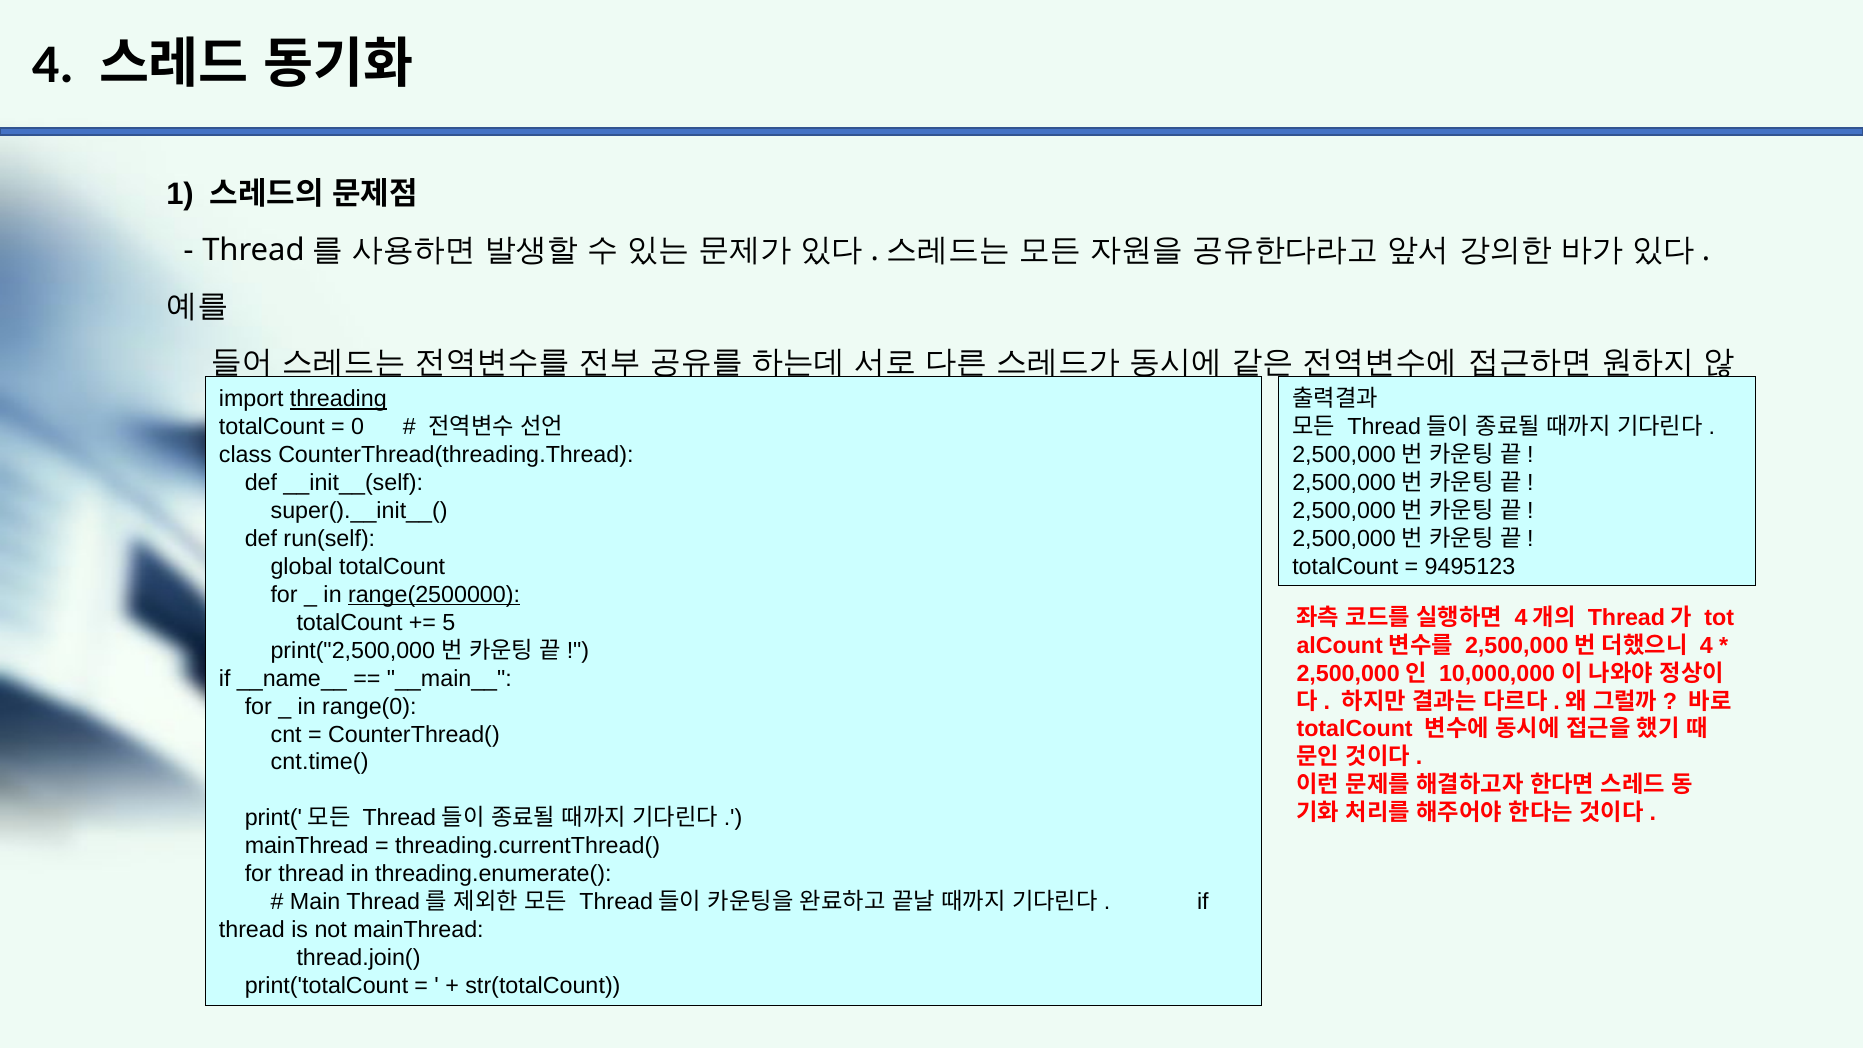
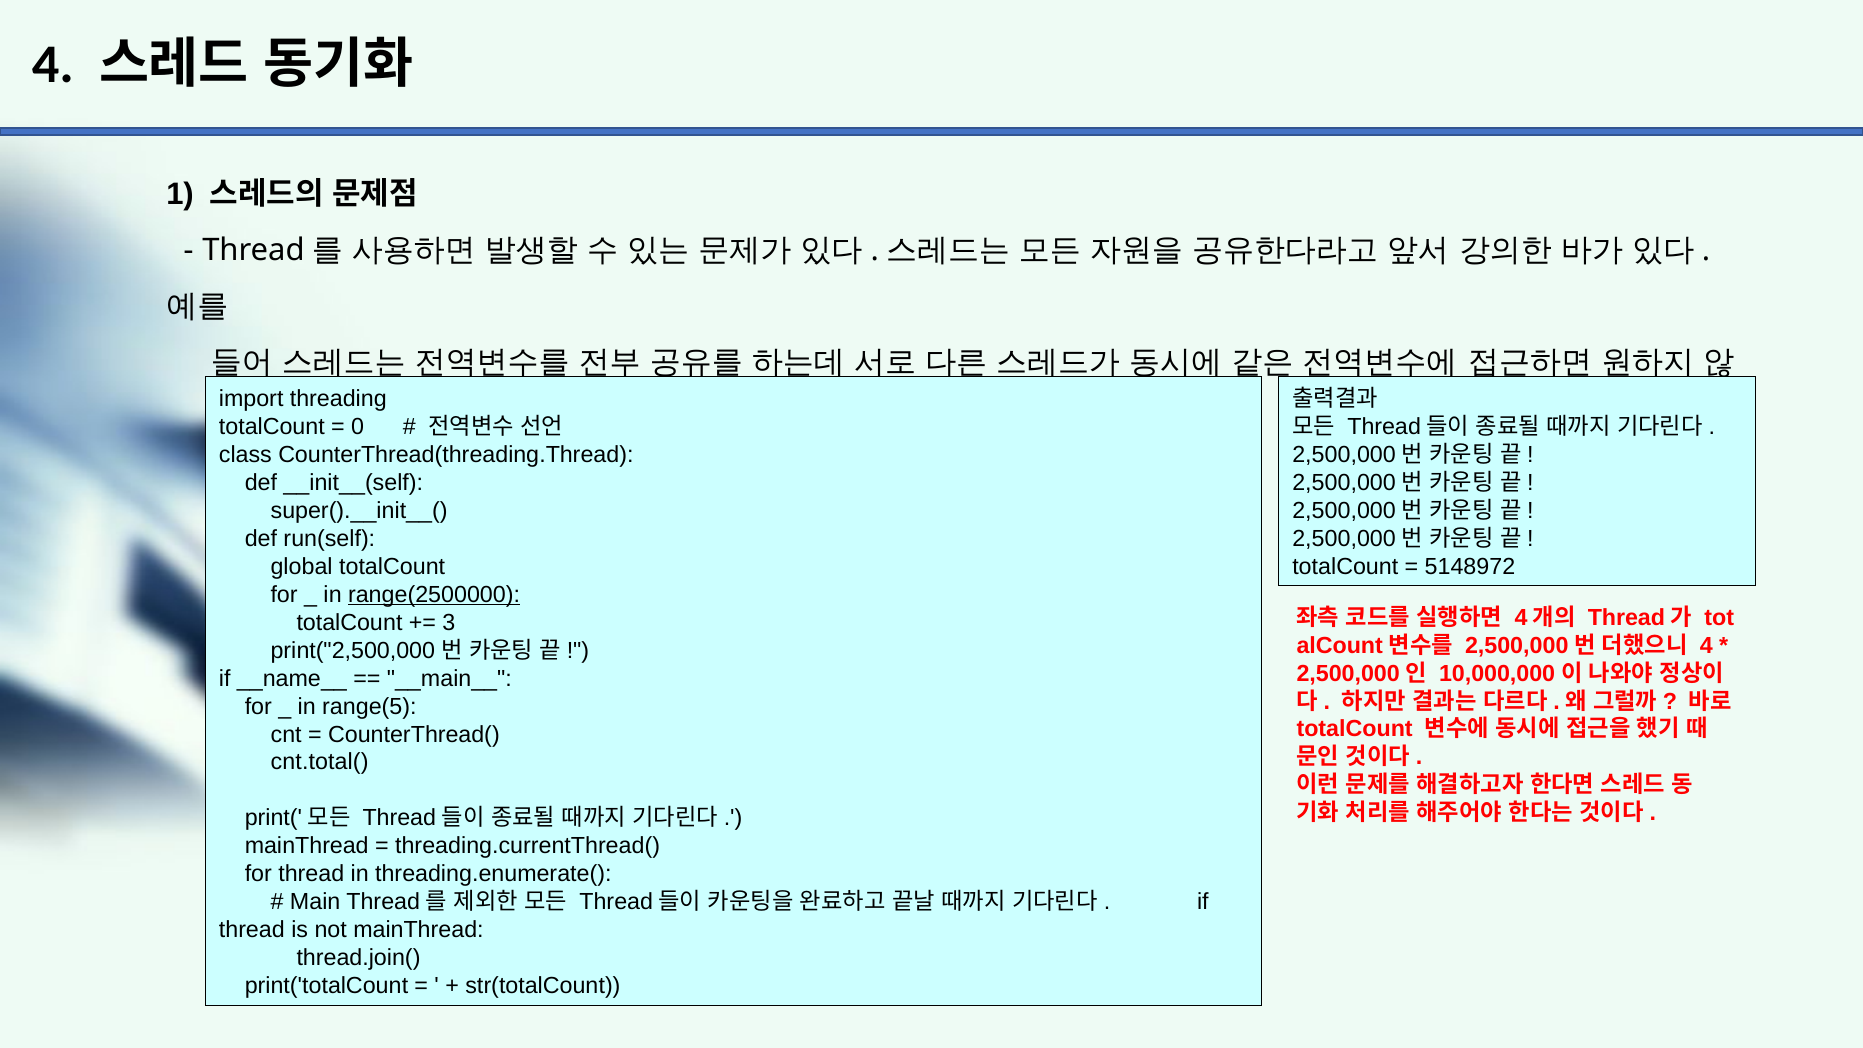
threading underline: present -> none (338, 399)
9495123: 9495123 -> 5148972 (1470, 567)
5: 5 -> 3 (449, 623)
range(0: range(0 -> range(5 (369, 706)
cnt.time(: cnt.time( -> cnt.total( (320, 762)
